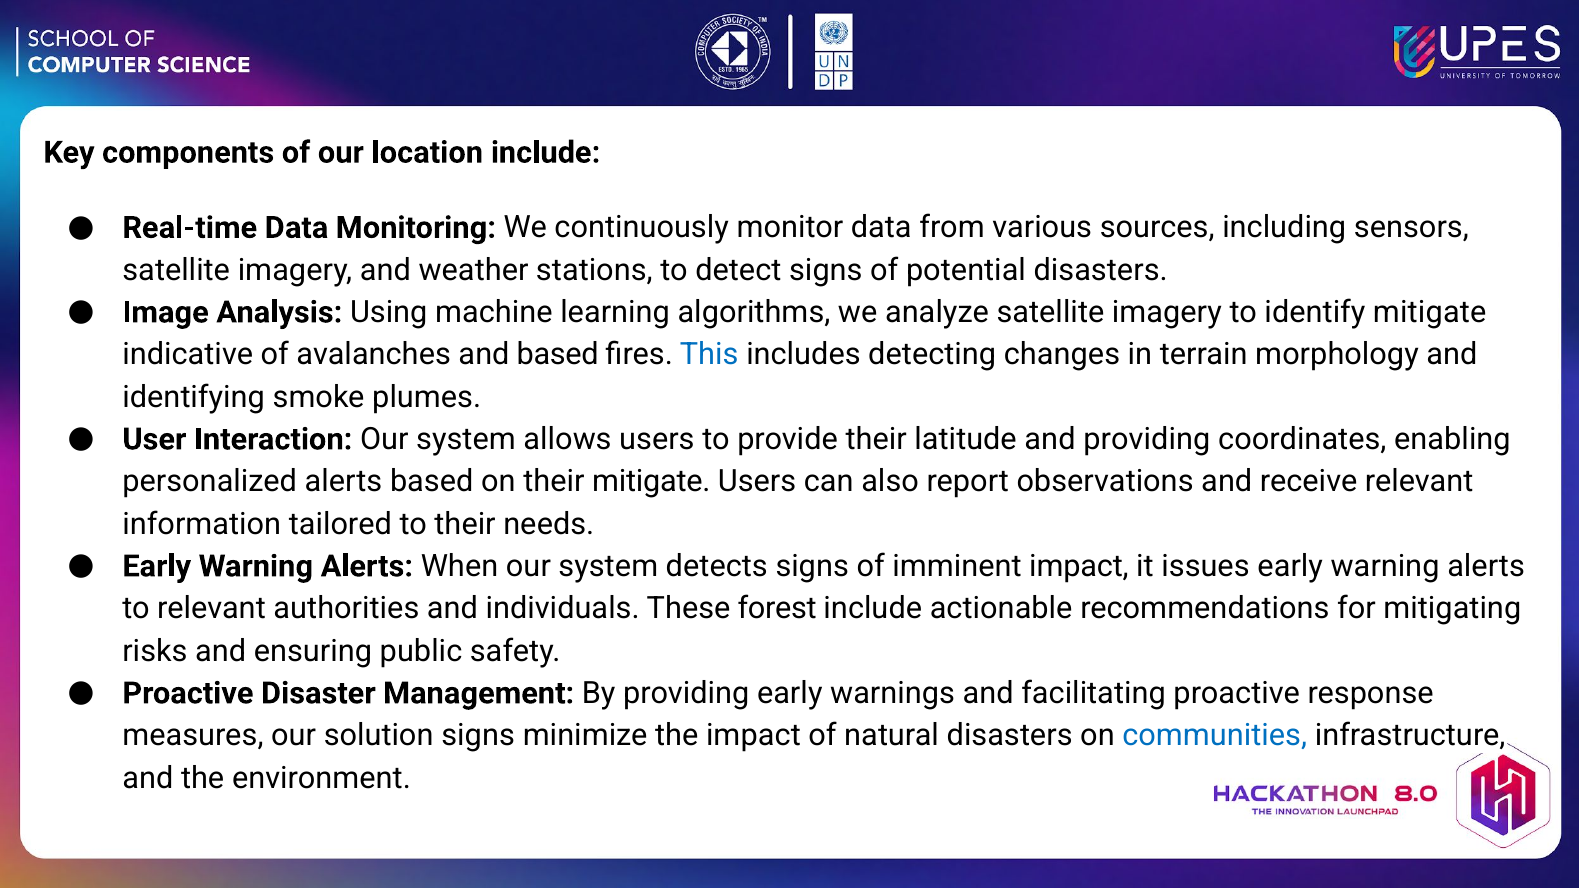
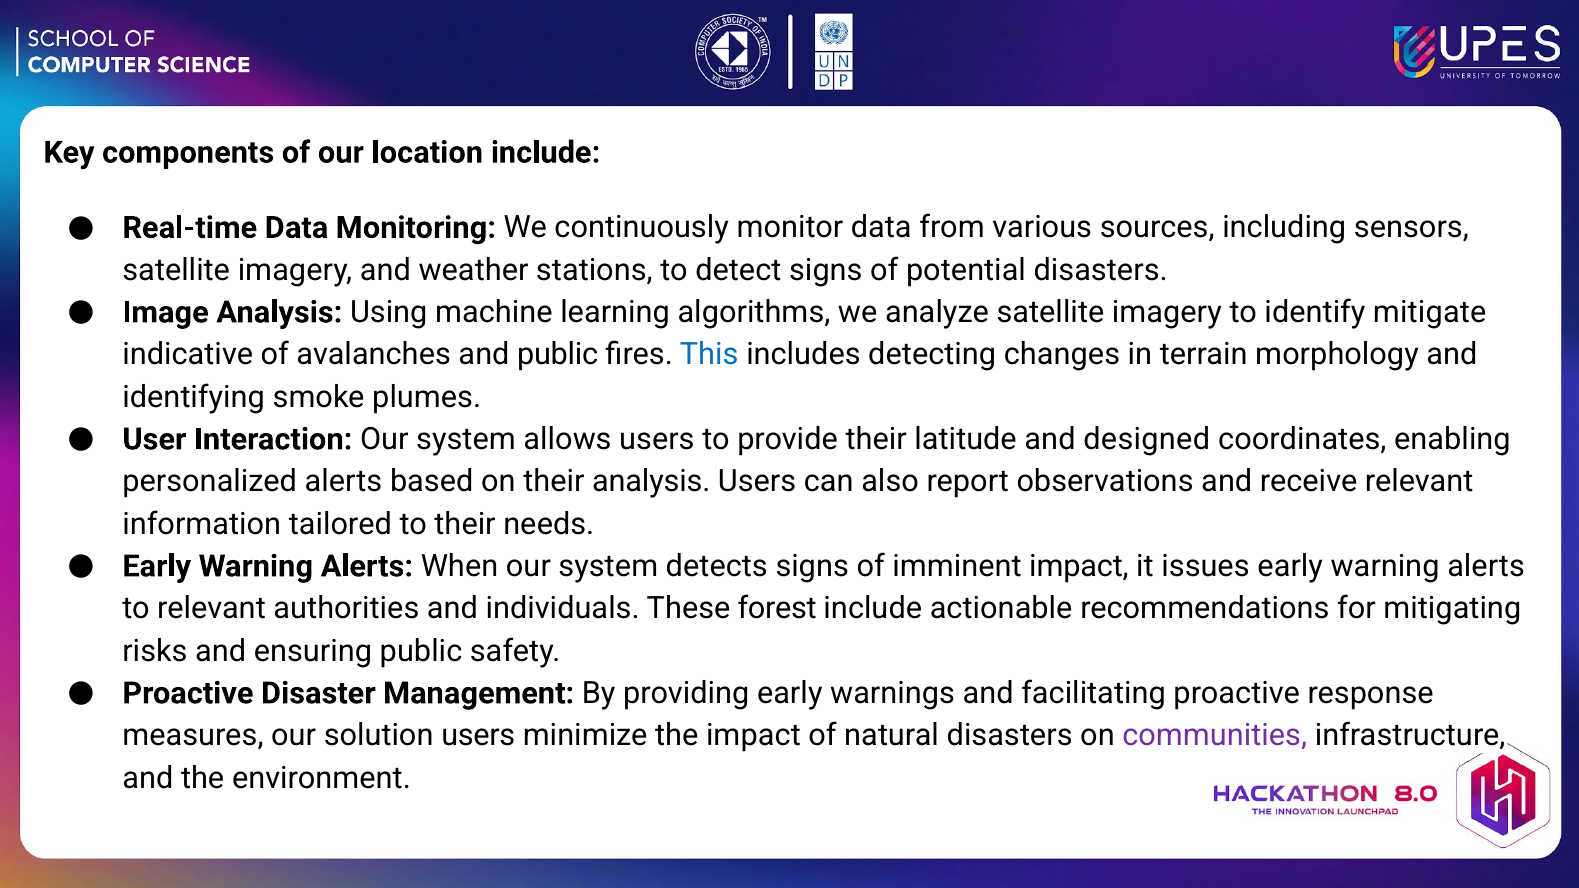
and based: based -> public (558, 355)
and providing: providing -> designed (1147, 439)
their mitigate: mitigate -> analysis (651, 482)
solution signs: signs -> users (478, 736)
communities colour: blue -> purple (1215, 736)
